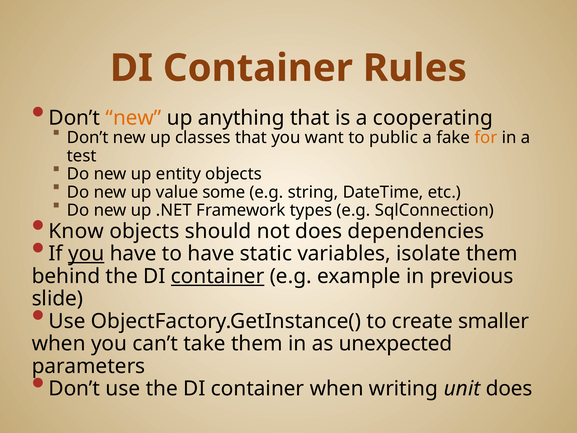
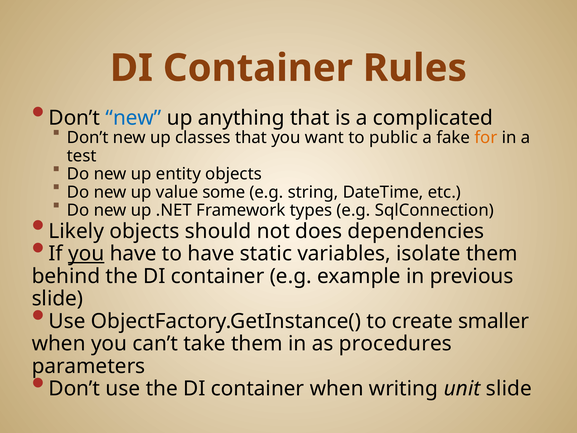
new colour: orange -> blue (134, 118)
cooperating: cooperating -> complicated (433, 118)
Know: Know -> Likely (76, 231)
container underline: present -> none (218, 276)
unexpected: unexpected -> procedures (395, 344)
unit does: does -> slide (509, 389)
